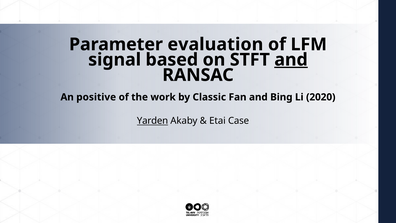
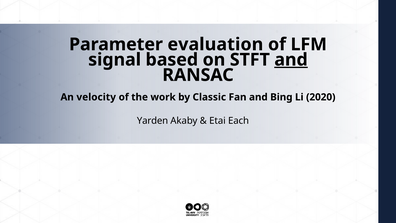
positive: positive -> velocity (96, 97)
Yarden underline: present -> none (153, 121)
Case: Case -> Each (239, 121)
